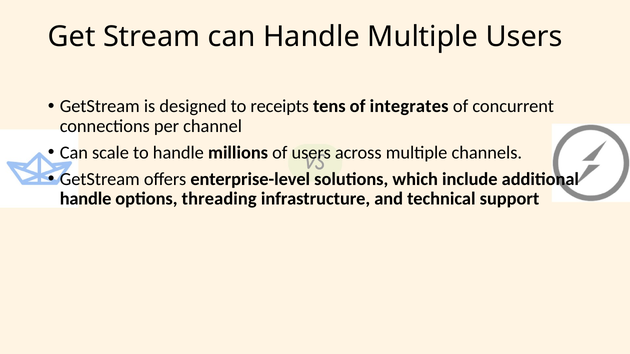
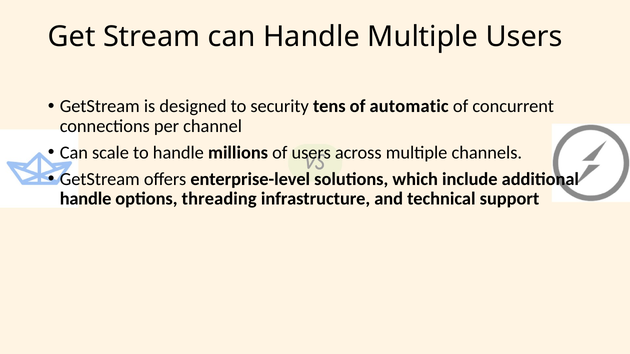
receipts: receipts -> security (280, 106)
integrates: integrates -> automatic (409, 106)
